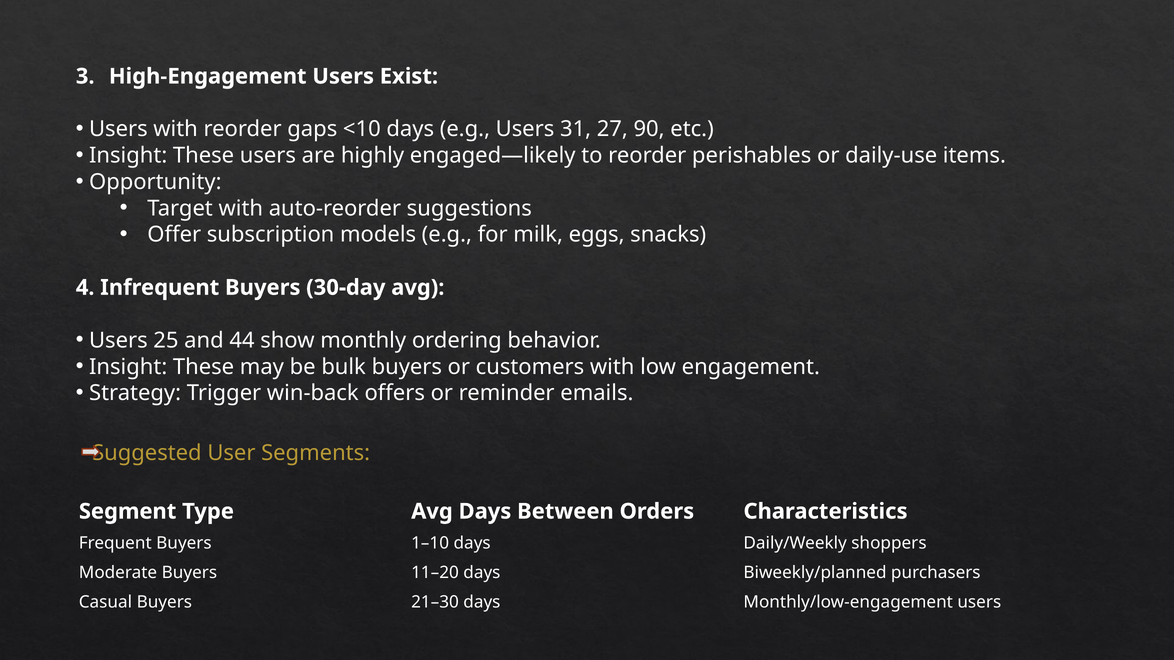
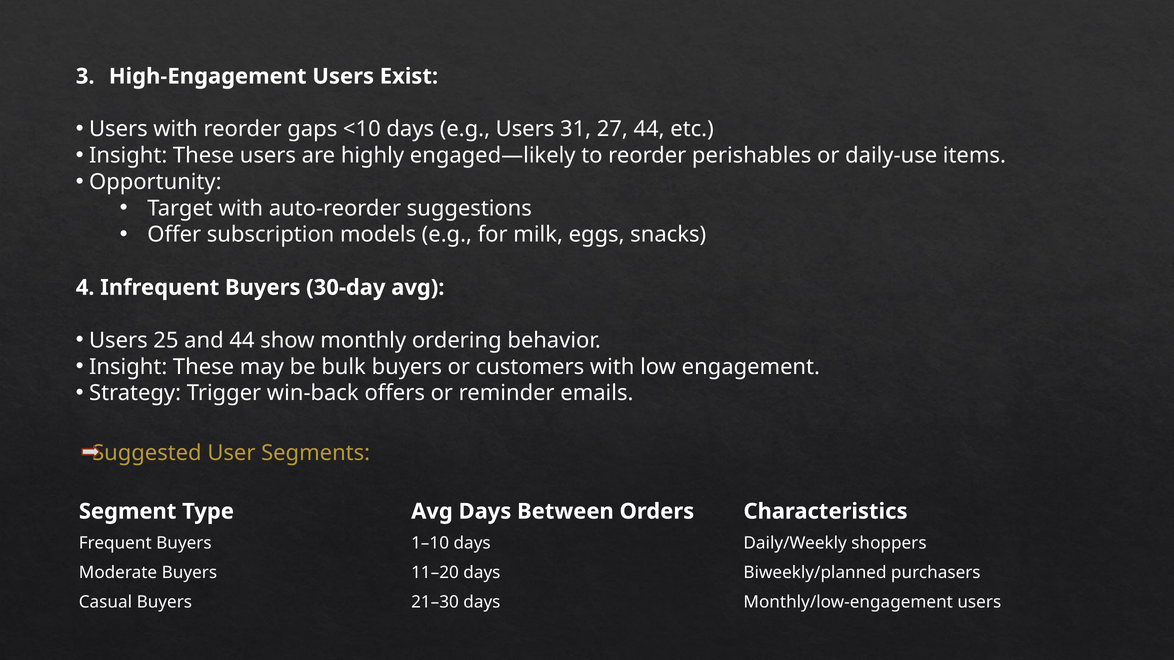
27 90: 90 -> 44 (649, 129)
